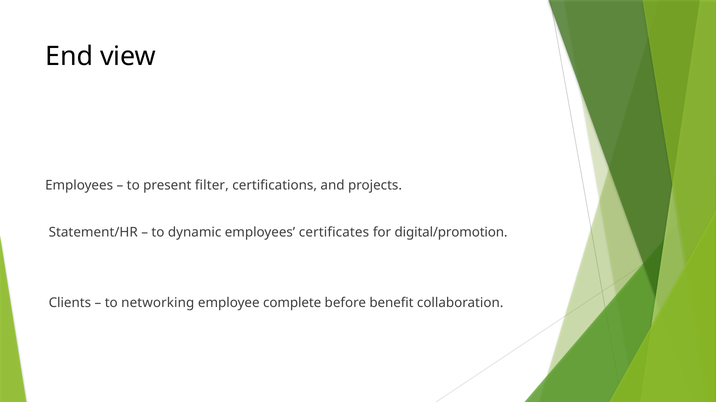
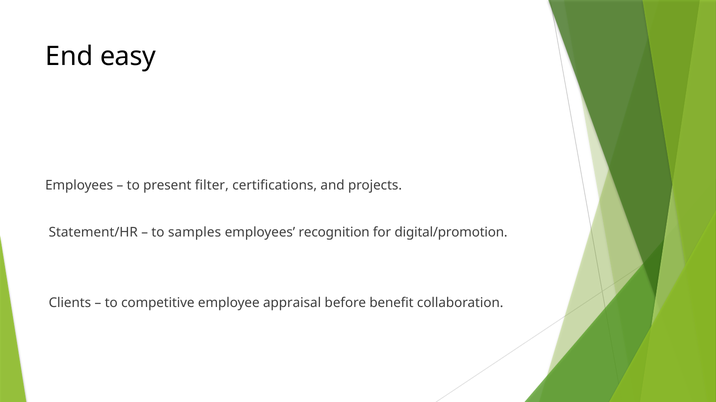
view: view -> easy (128, 56)
dynamic: dynamic -> samples (195, 233)
certificates: certificates -> recognition (334, 233)
networking: networking -> competitive (158, 304)
complete: complete -> appraisal (292, 304)
